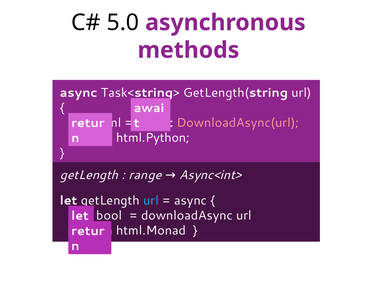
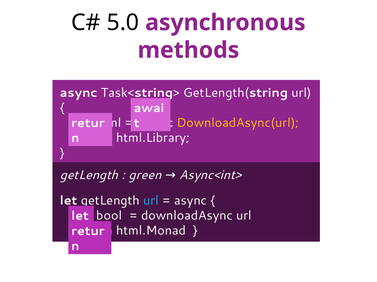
DownloadAsync(url colour: pink -> yellow (238, 123)
html.Python: html.Python -> html.Library (153, 138)
range: range -> green (145, 175)
